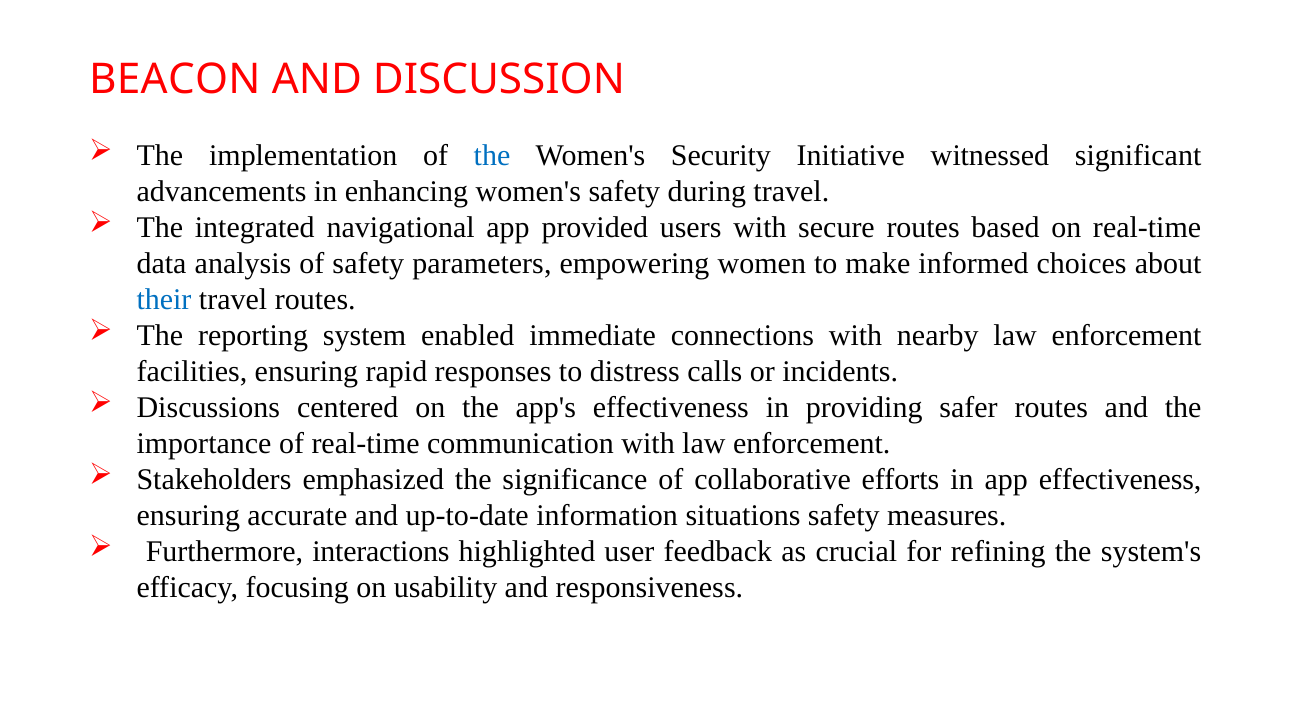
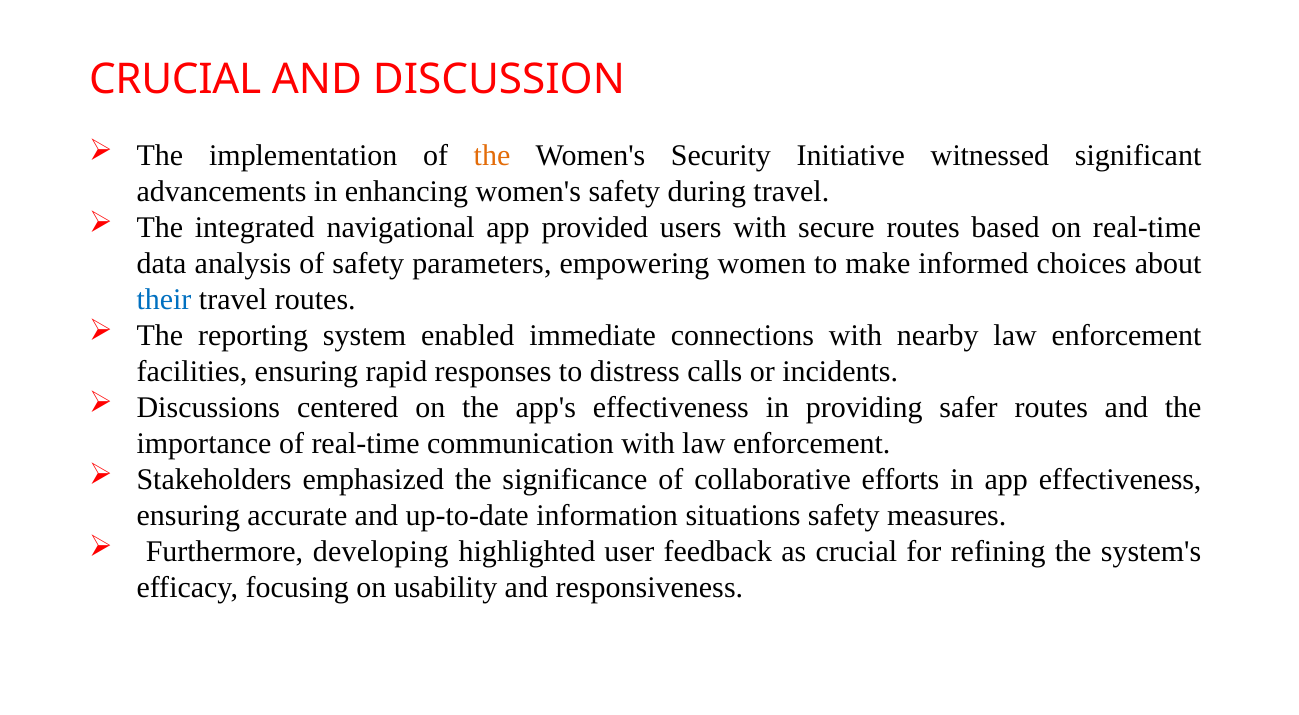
BEACON: BEACON -> CRUCIAL (175, 79)
the colour: blue -> orange (492, 155)
interactions: interactions -> developing (381, 551)
